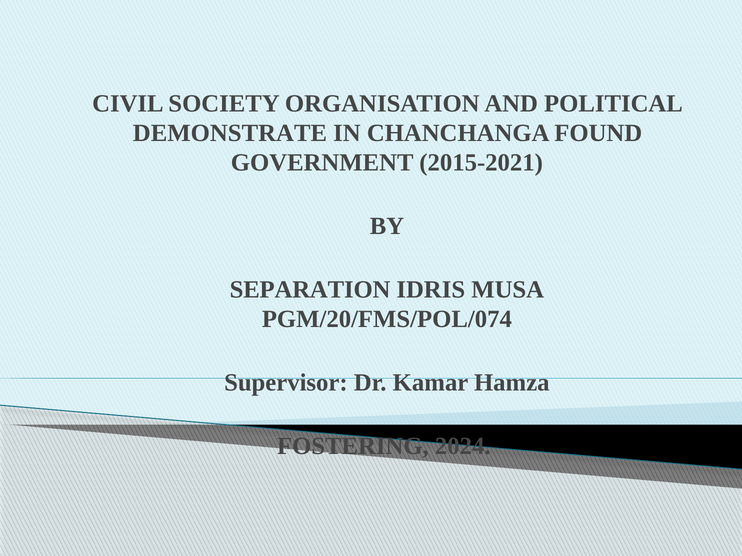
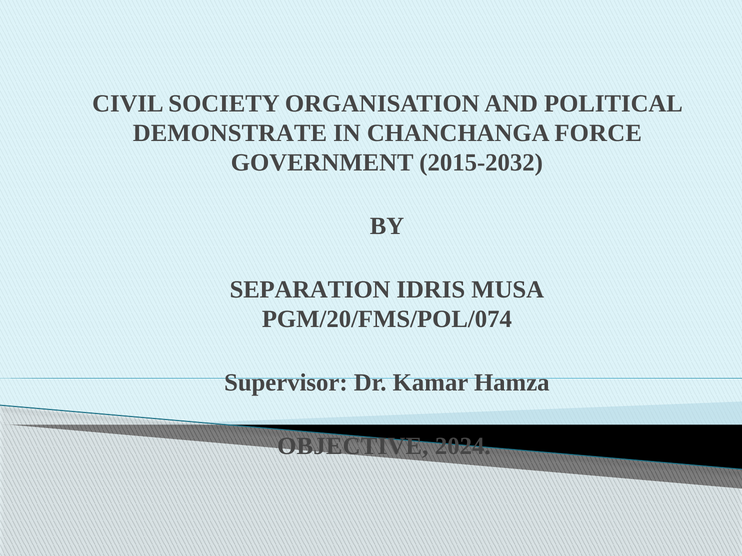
FOUND: FOUND -> FORCE (598, 133)
2015-2021: 2015-2021 -> 2015-2032 (481, 163)
FOSTERING: FOSTERING -> OBJECTIVE (353, 446)
